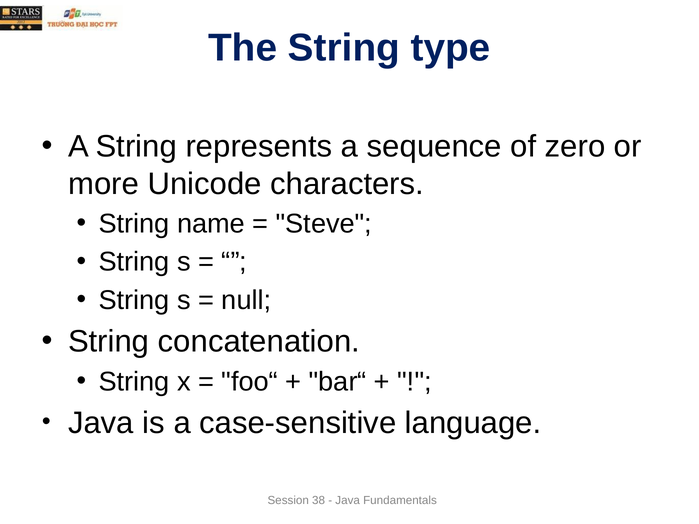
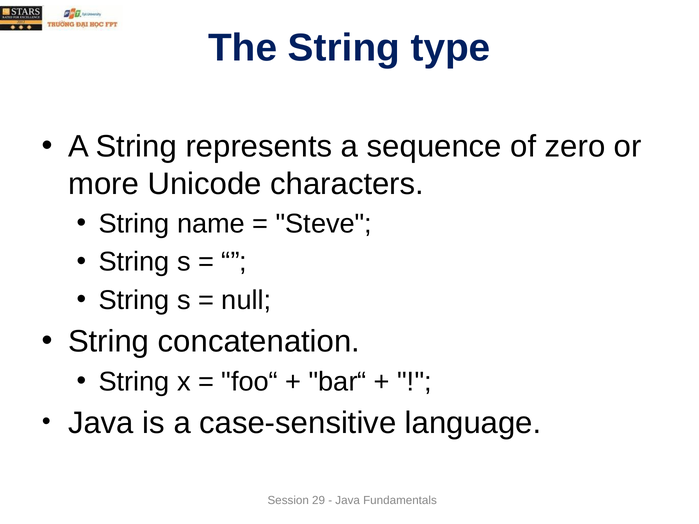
38: 38 -> 29 (319, 501)
